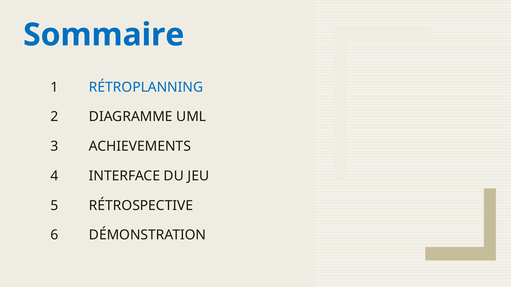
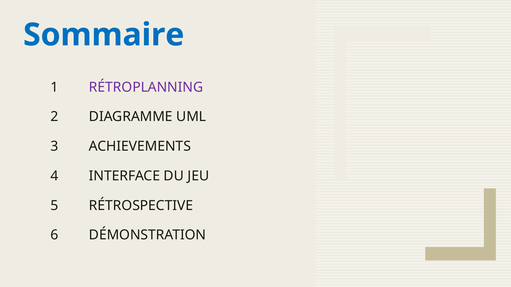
RÉTROPLANNING colour: blue -> purple (146, 87)
